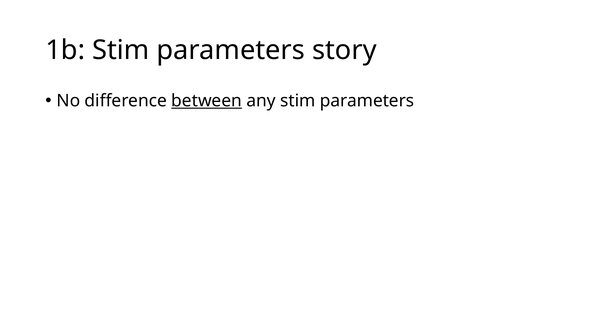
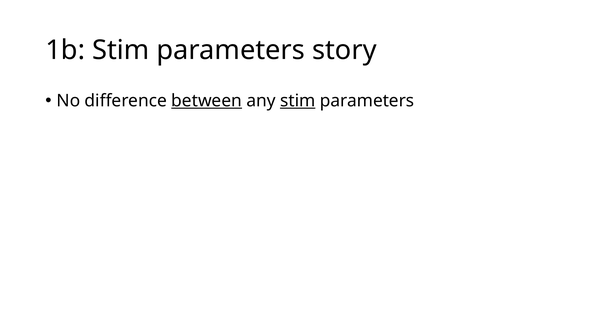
stim underline: none -> present (298, 101)
